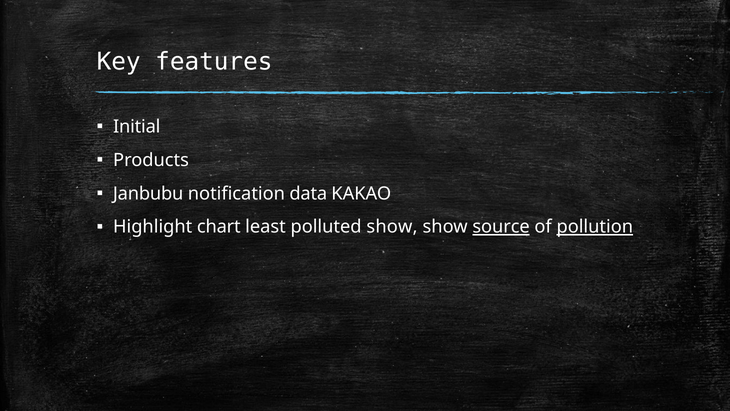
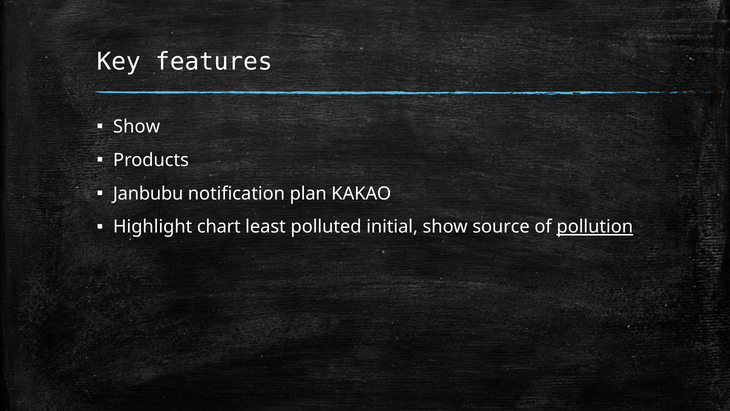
Initial: Initial -> Show (137, 127)
data: data -> plan (308, 193)
polluted show: show -> initial (392, 227)
source underline: present -> none (501, 227)
